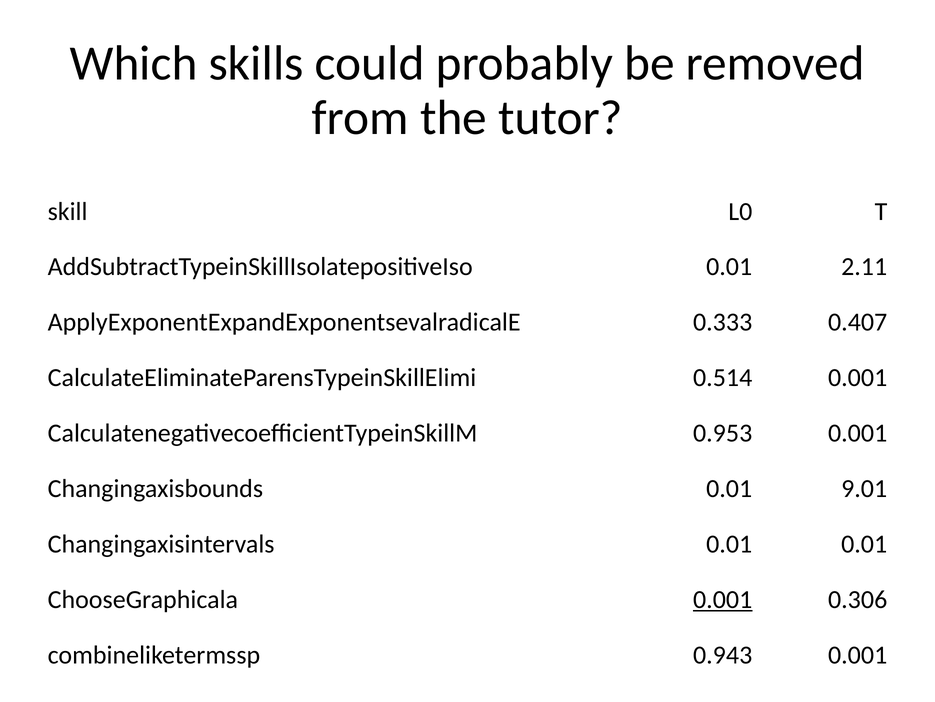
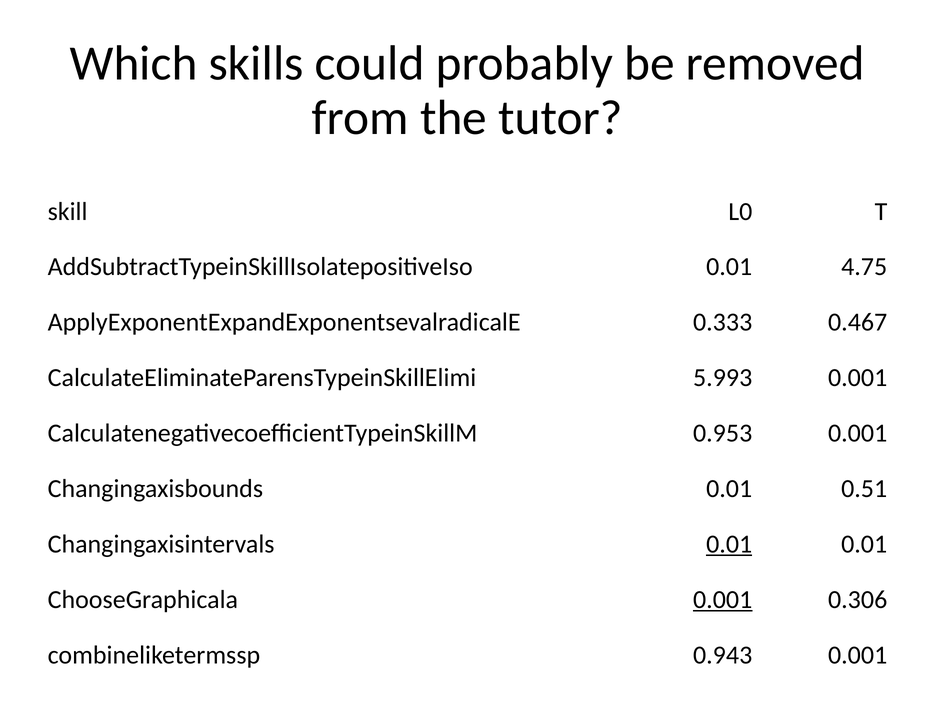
2.11: 2.11 -> 4.75 (864, 267)
0.407: 0.407 -> 0.467 (858, 322)
0.514: 0.514 -> 5.993 (723, 377)
9.01: 9.01 -> 0.51 (864, 488)
0.01 underline: none -> present (729, 544)
